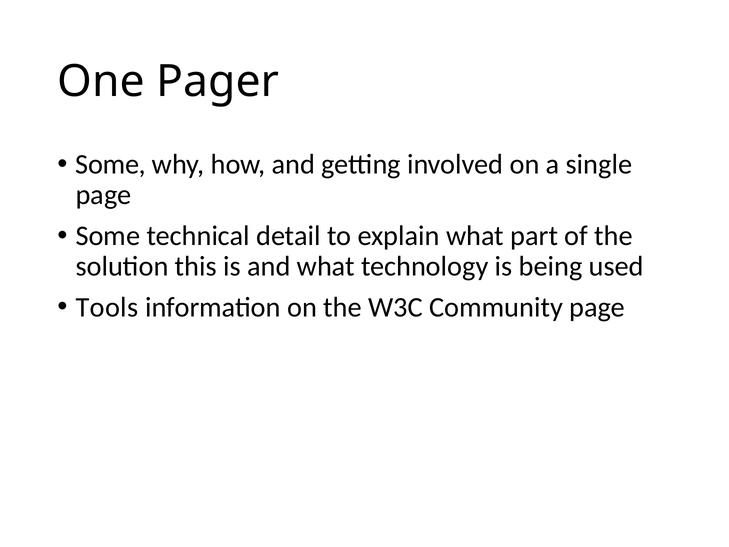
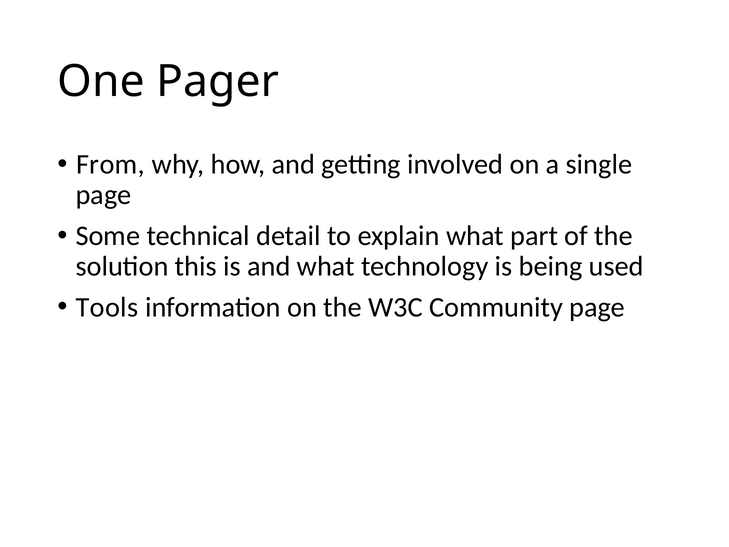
Some: Some -> From (110, 164)
